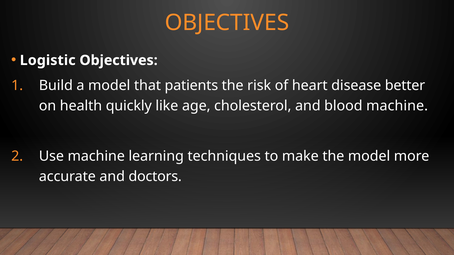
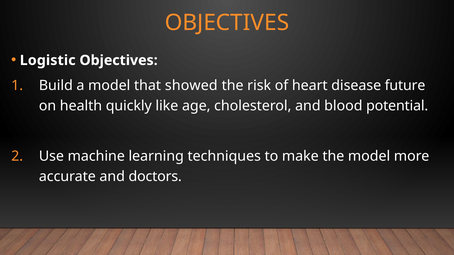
patients: patients -> showed (191, 86)
better: better -> future (405, 86)
blood machine: machine -> potential (397, 106)
